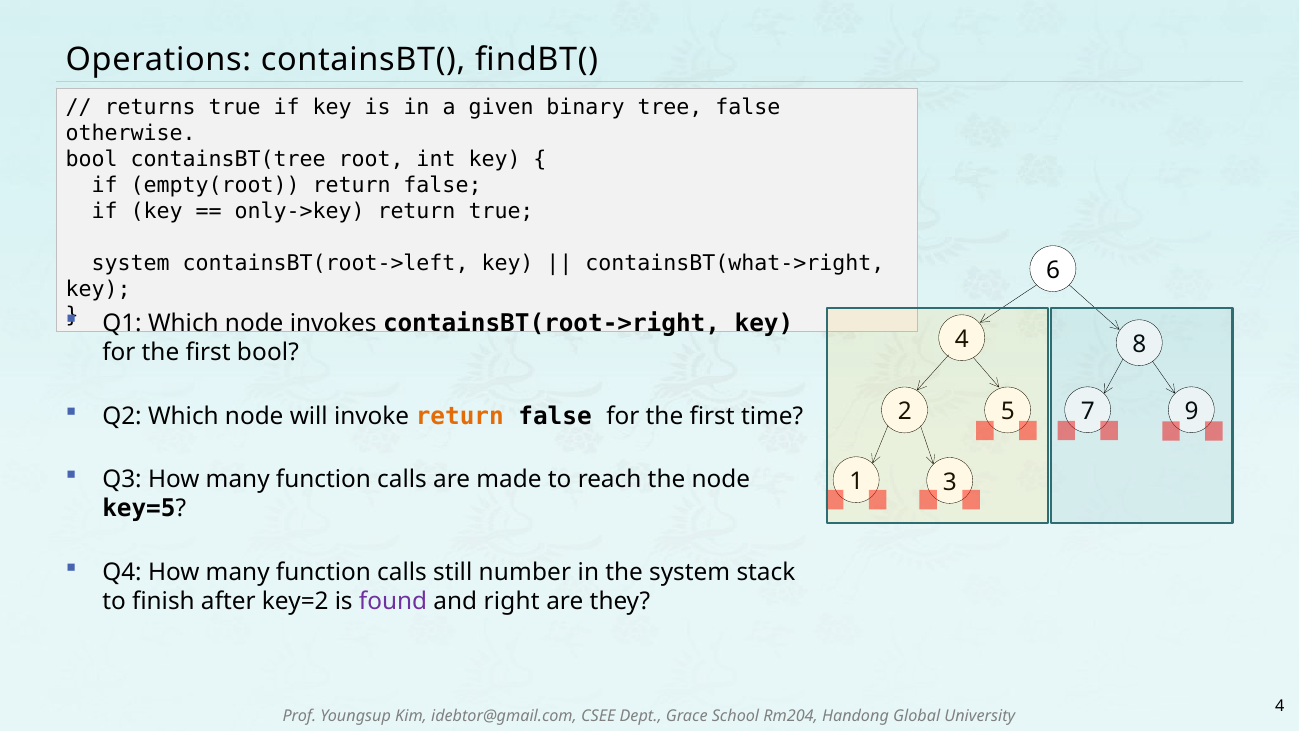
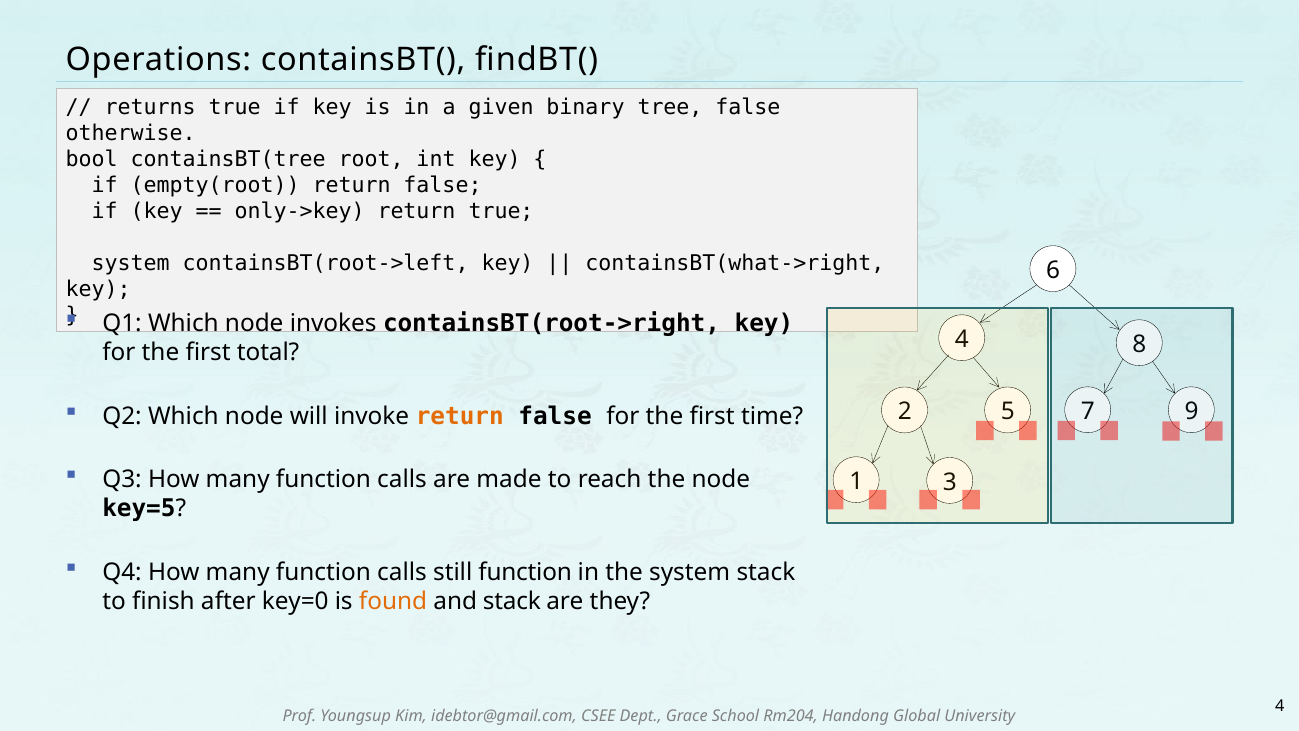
first bool: bool -> total (268, 353)
still number: number -> function (525, 572)
key=2: key=2 -> key=0 (295, 601)
found colour: purple -> orange (393, 601)
and right: right -> stack (512, 601)
